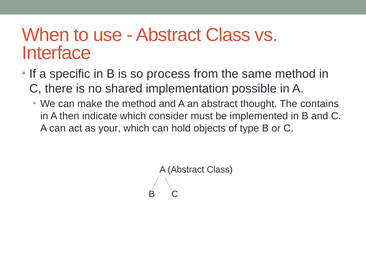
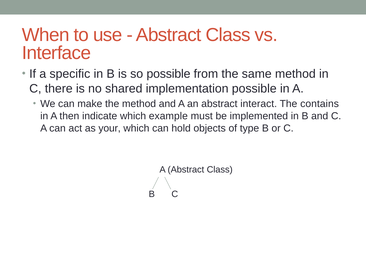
so process: process -> possible (168, 74)
thought: thought -> interact (259, 104)
consider: consider -> example (168, 116)
